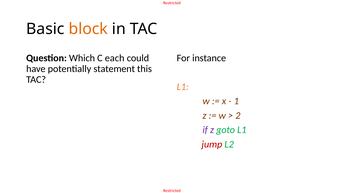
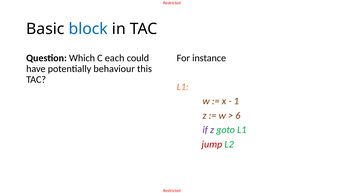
block colour: orange -> blue (88, 29)
statement: statement -> behaviour (114, 69)
2: 2 -> 6 (238, 116)
